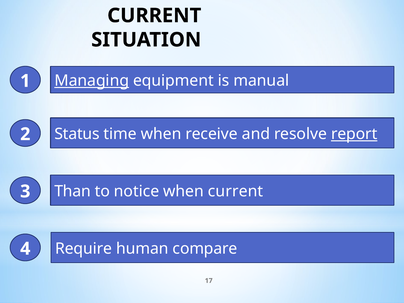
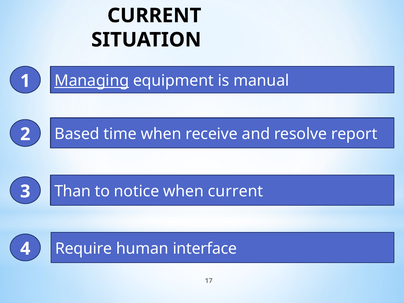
Status: Status -> Based (77, 134)
report underline: present -> none (354, 134)
compare: compare -> interface (205, 249)
